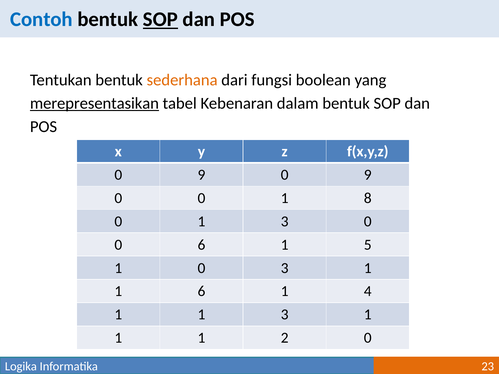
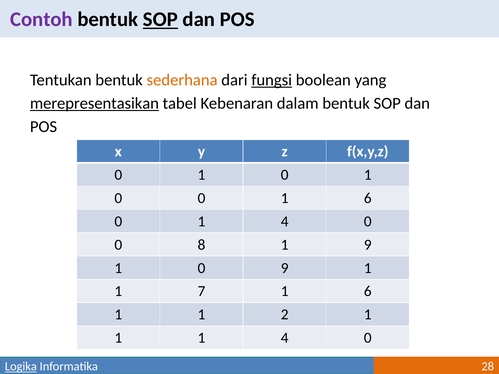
Contoh colour: blue -> purple (42, 19)
fungsi underline: none -> present (272, 80)
9: 9 -> 1 (201, 175)
9: 9 -> 1 (368, 175)
0 1 8: 8 -> 6 (368, 198)
0 1 3: 3 -> 4 (285, 222)
0 6: 6 -> 8 (201, 245)
1 5: 5 -> 9 (368, 245)
0 3: 3 -> 9 (285, 268)
1 6: 6 -> 7 (201, 291)
4: 4 -> 6 (368, 291)
1 1 3: 3 -> 2 (285, 315)
1 1 2: 2 -> 4 (285, 338)
Logika underline: none -> present (21, 367)
23: 23 -> 28 (488, 367)
